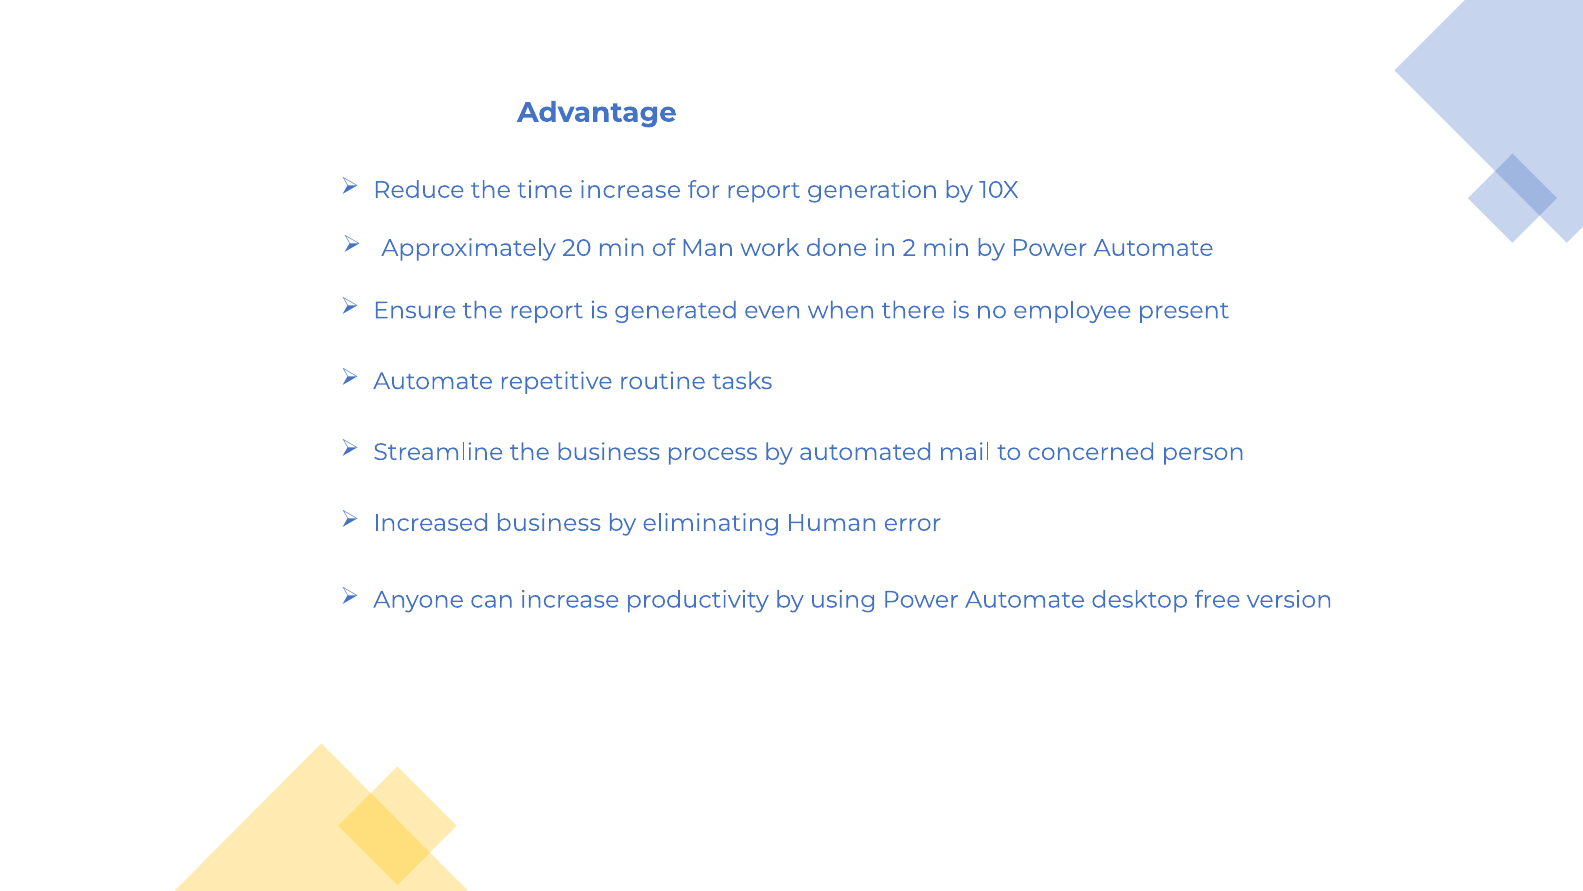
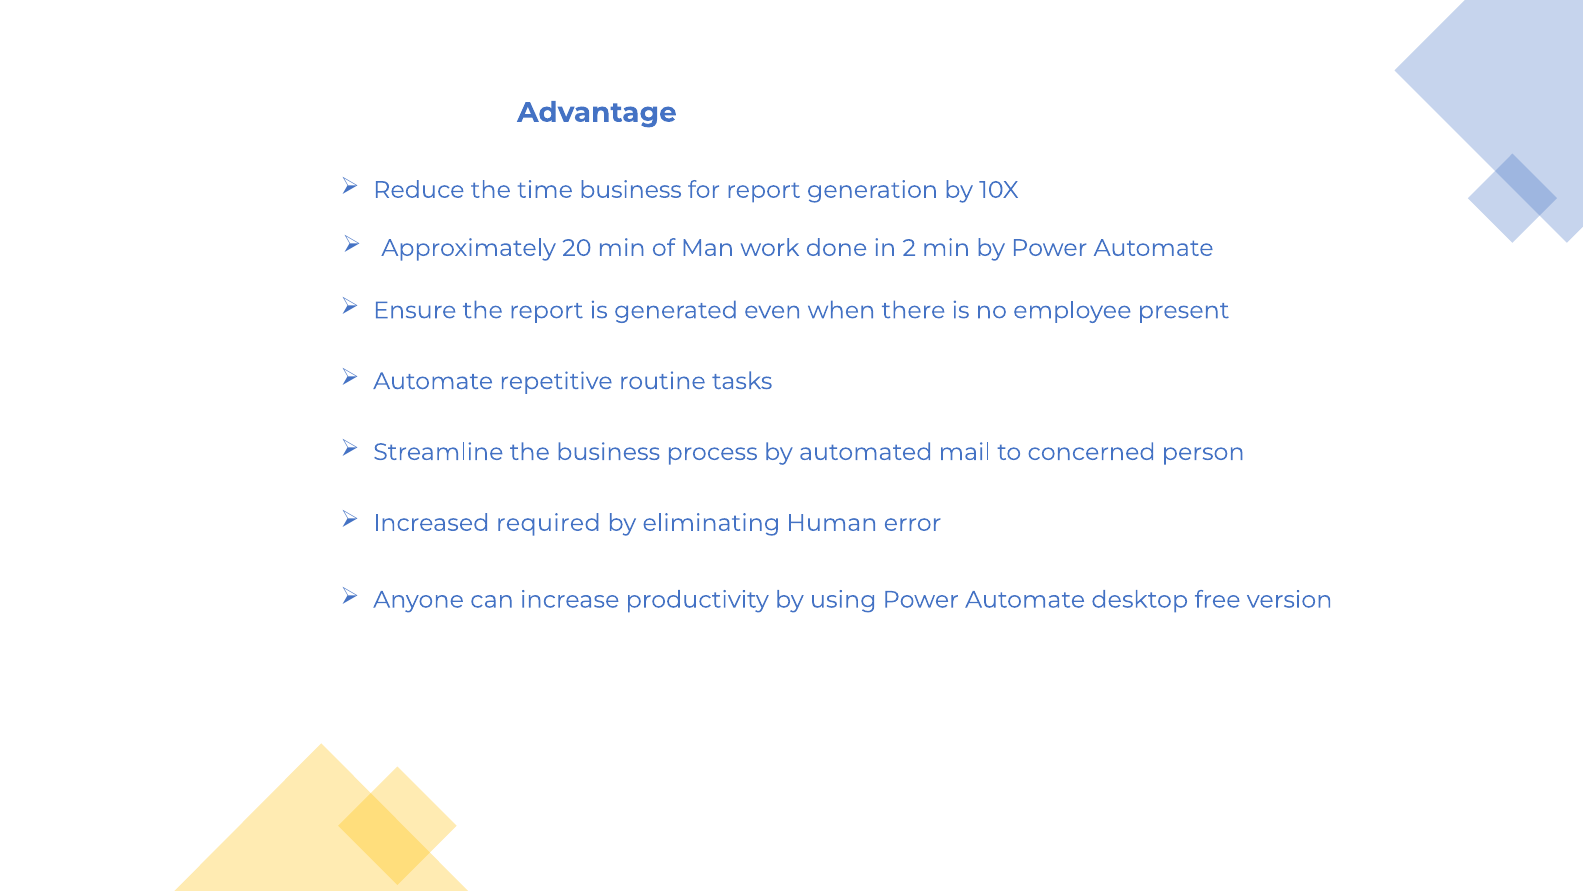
time increase: increase -> business (631, 190)
Increased business: business -> required (548, 523)
